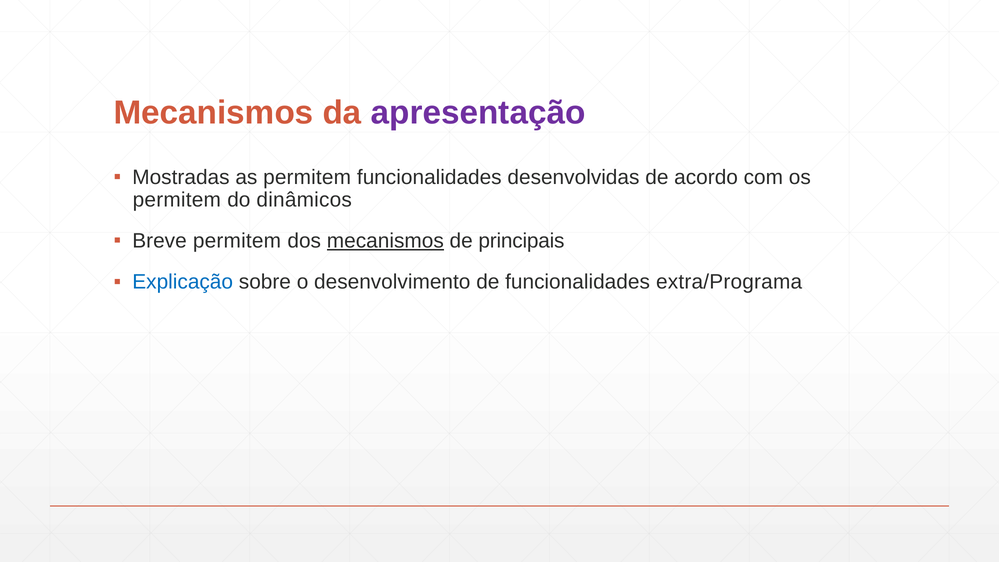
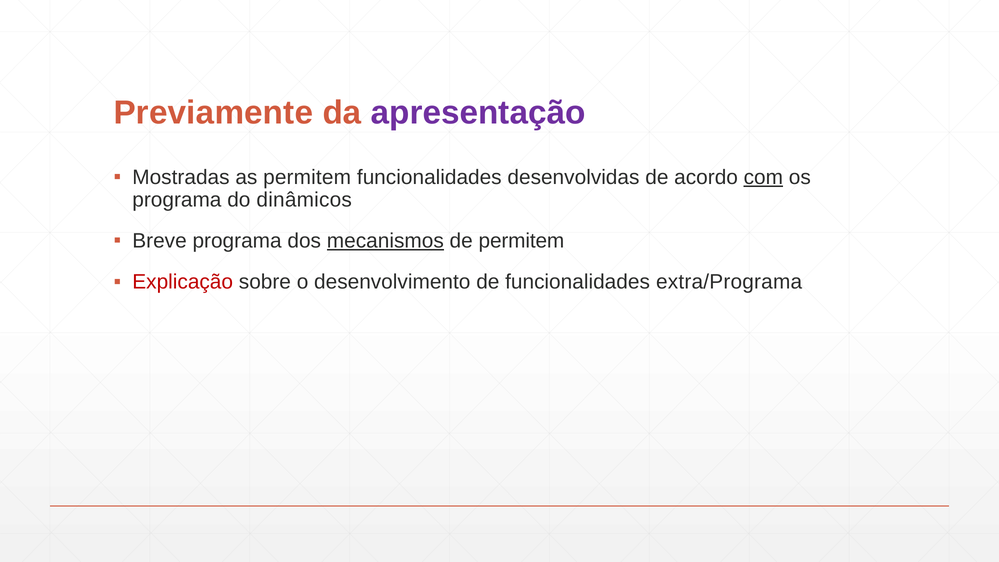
Mecanismos: Mecanismos -> Previamente (213, 113)
com underline: none -> present (763, 177)
permitem: permitem -> programa (177, 200)
Breve permitem: permitem -> programa (237, 241)
de principais: principais -> permitem (521, 241)
Explicação colour: blue -> red (183, 282)
